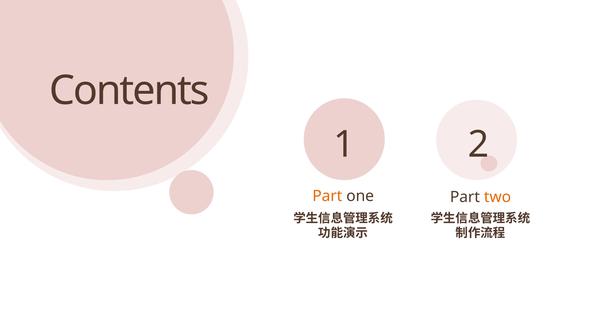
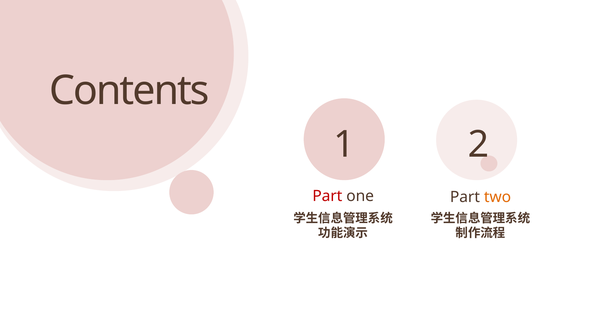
Part colour: orange -> red (327, 196)
